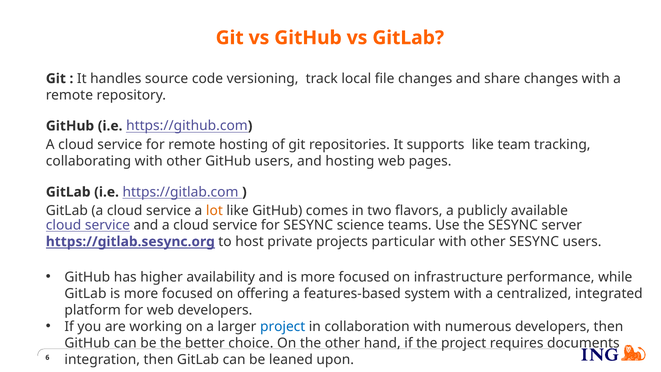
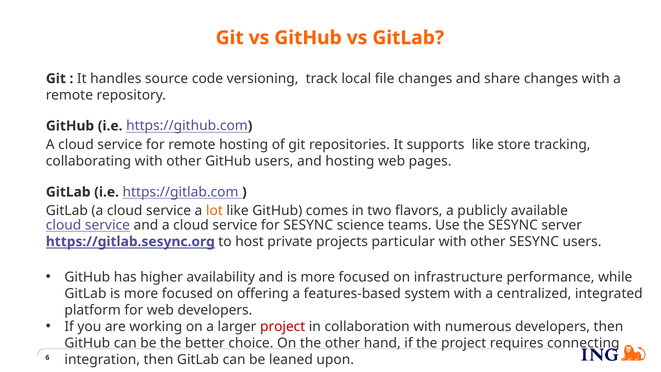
team: team -> store (514, 145)
project colour: blue -> red (283, 327)
documents: documents -> connecting (583, 343)
